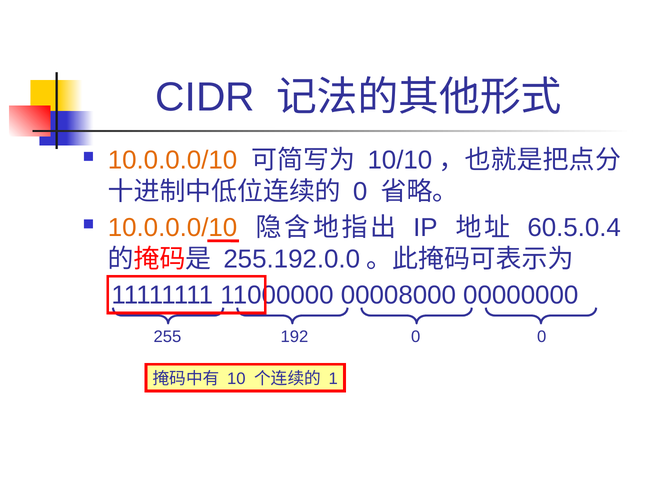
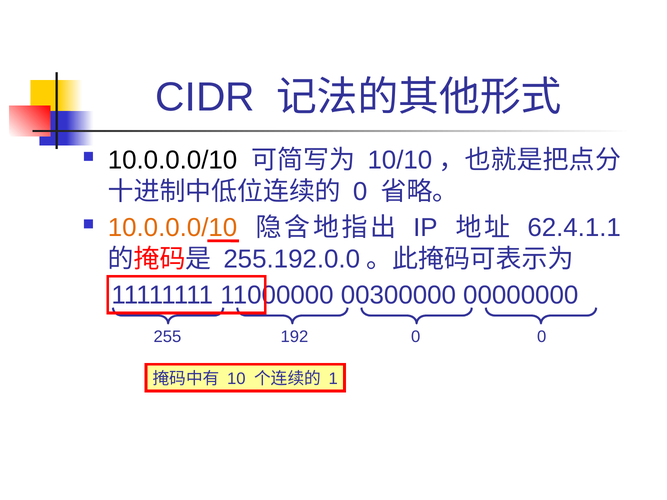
10.0.0.0/10 colour: orange -> black (173, 160)
60.5.0.4: 60.5.0.4 -> 62.4.1.1 (574, 228)
00008000: 00008000 -> 00300000 (398, 295)
